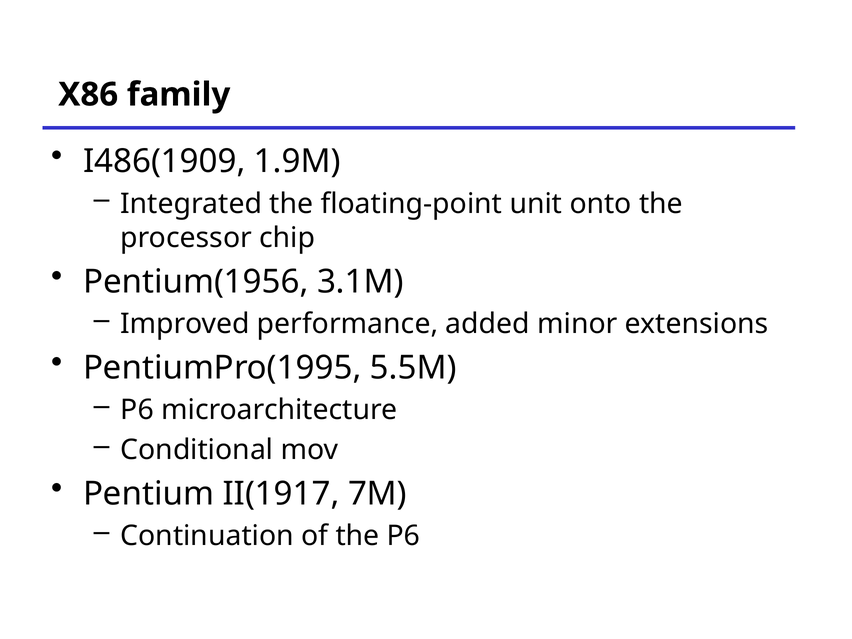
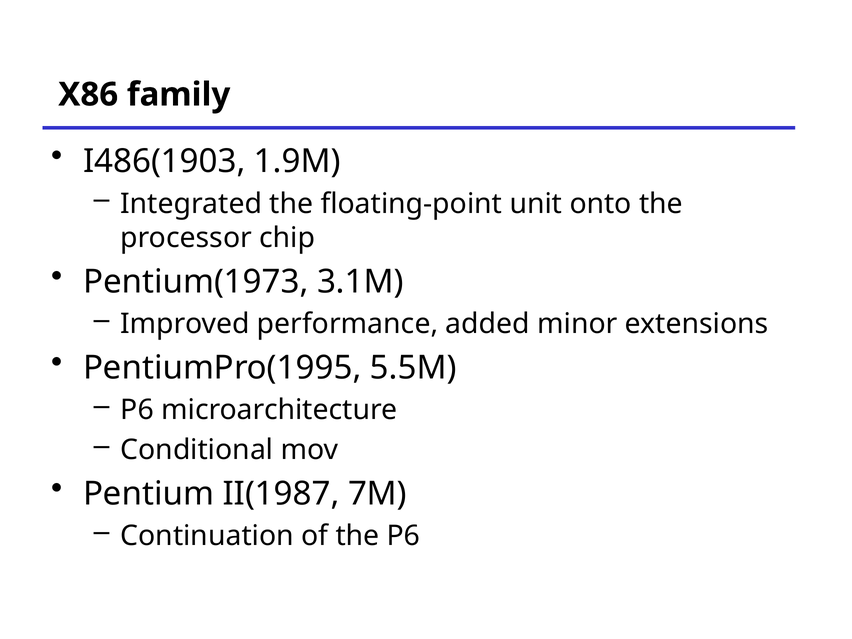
I486(1909: I486(1909 -> I486(1903 (164, 161)
Pentium(1956: Pentium(1956 -> Pentium(1973 (196, 282)
II(1917: II(1917 -> II(1987 (281, 494)
